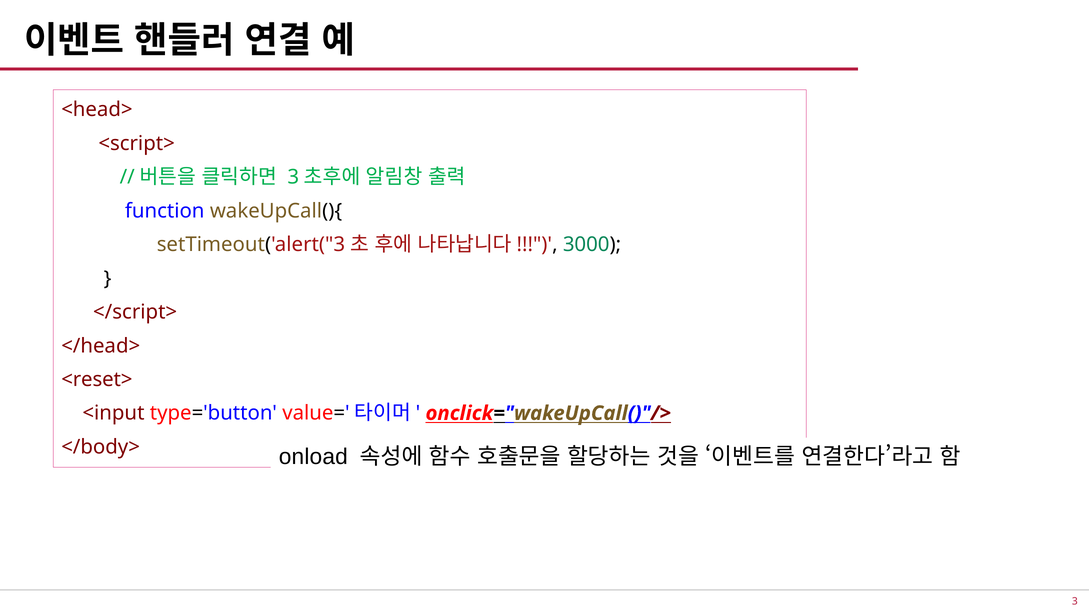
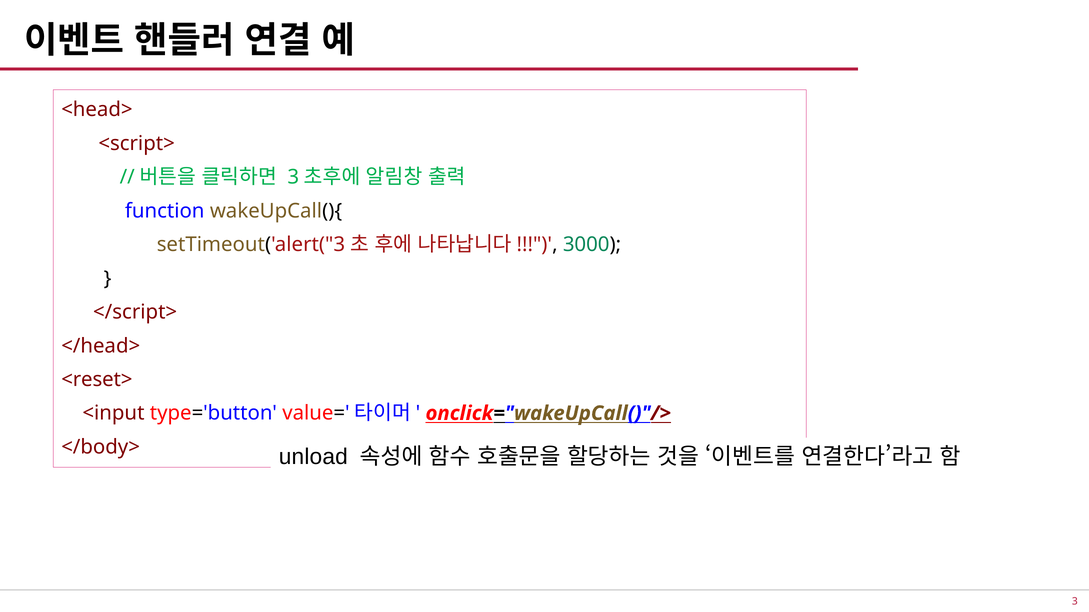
onload: onload -> unload (313, 457)
